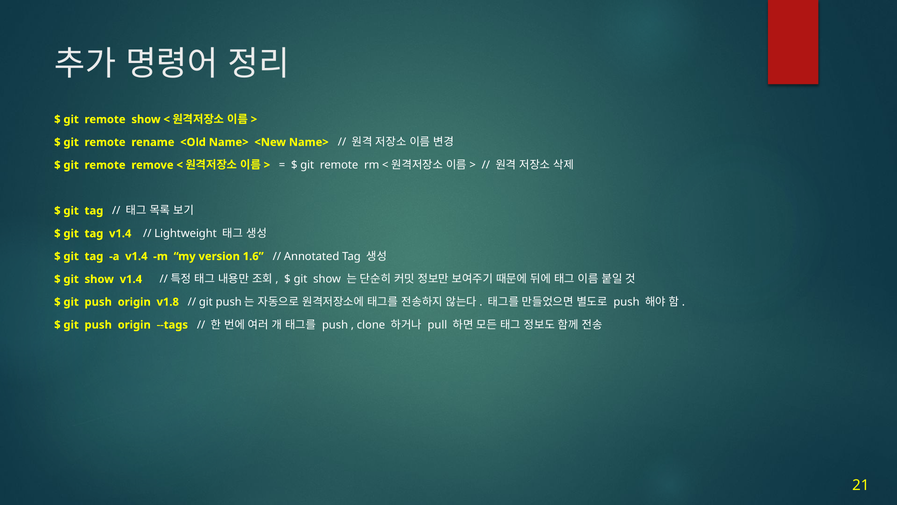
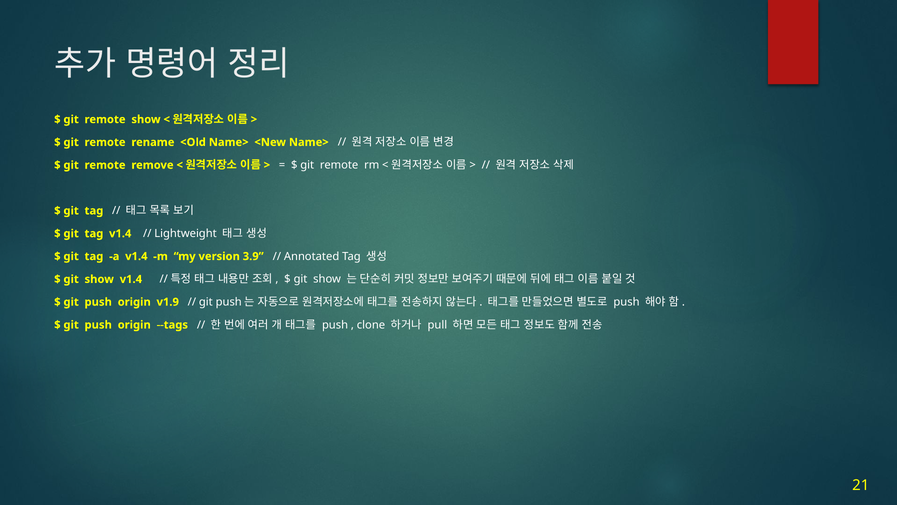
1.6: 1.6 -> 3.9 (253, 256)
v1.8: v1.8 -> v1.9 (168, 302)
